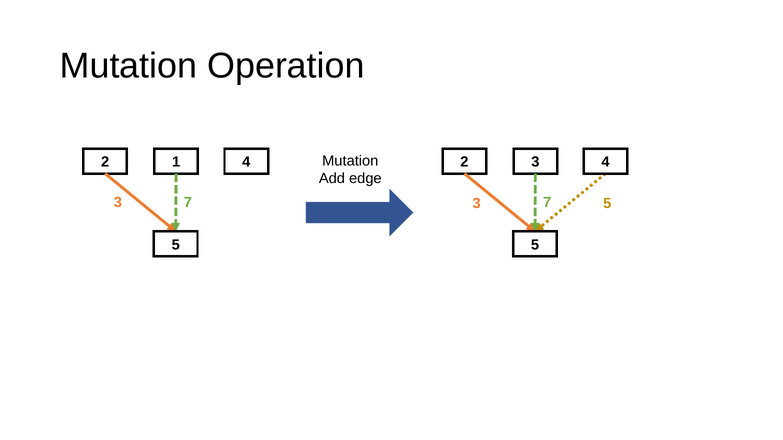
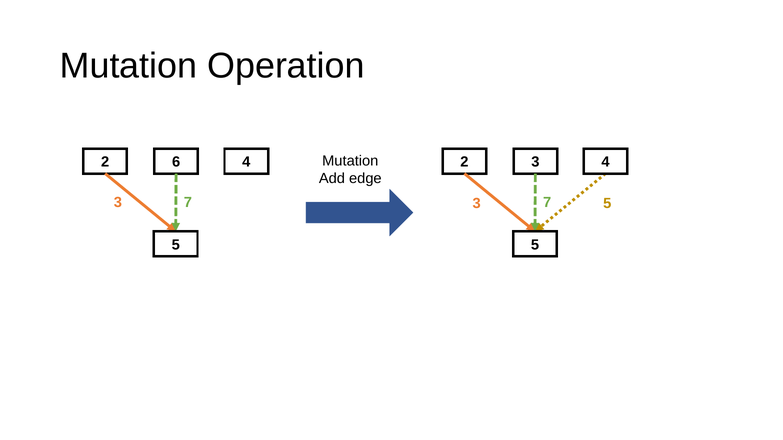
1: 1 -> 6 (176, 162)
